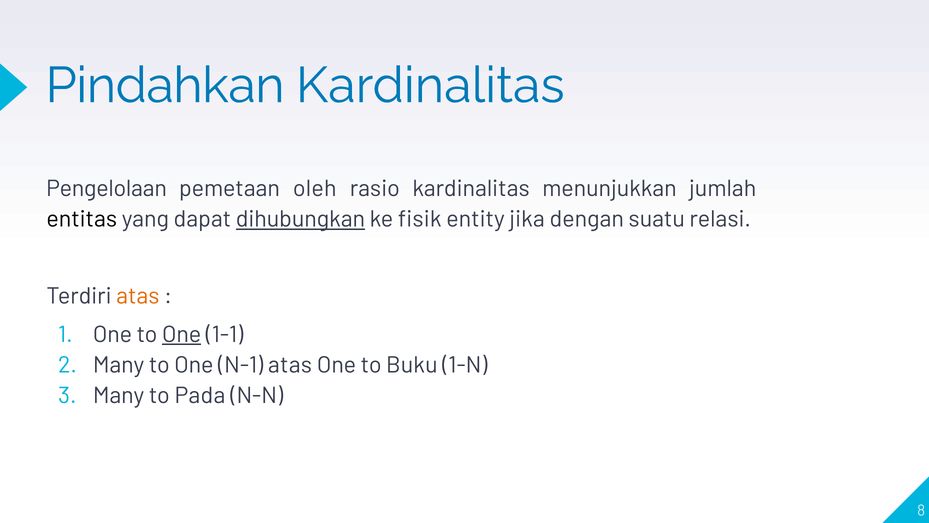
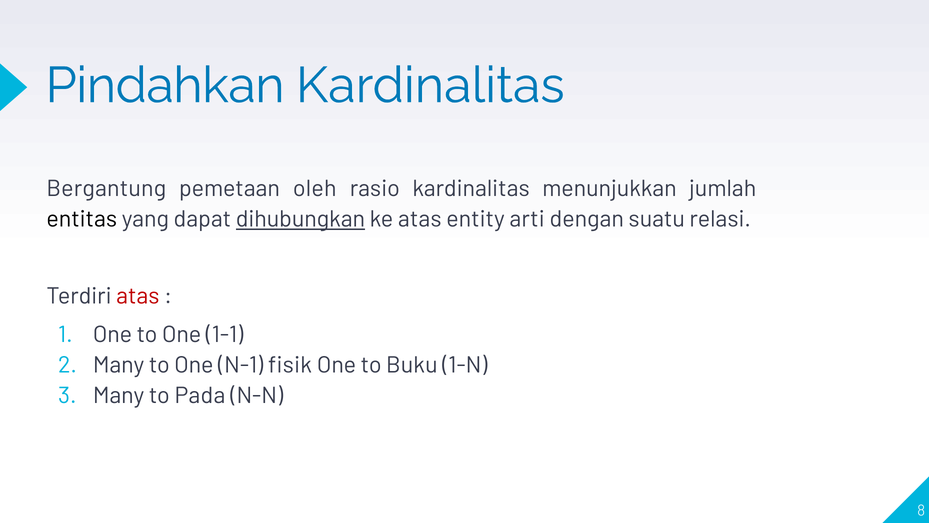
Pengelolaan: Pengelolaan -> Bergantung (106, 188)
ke fisik: fisik -> atas (420, 219)
jika: jika -> arti (527, 219)
atas colour: orange -> red (138, 296)
One underline: present -> none (182, 334)
N-1 atas: atas -> fisik (290, 365)
